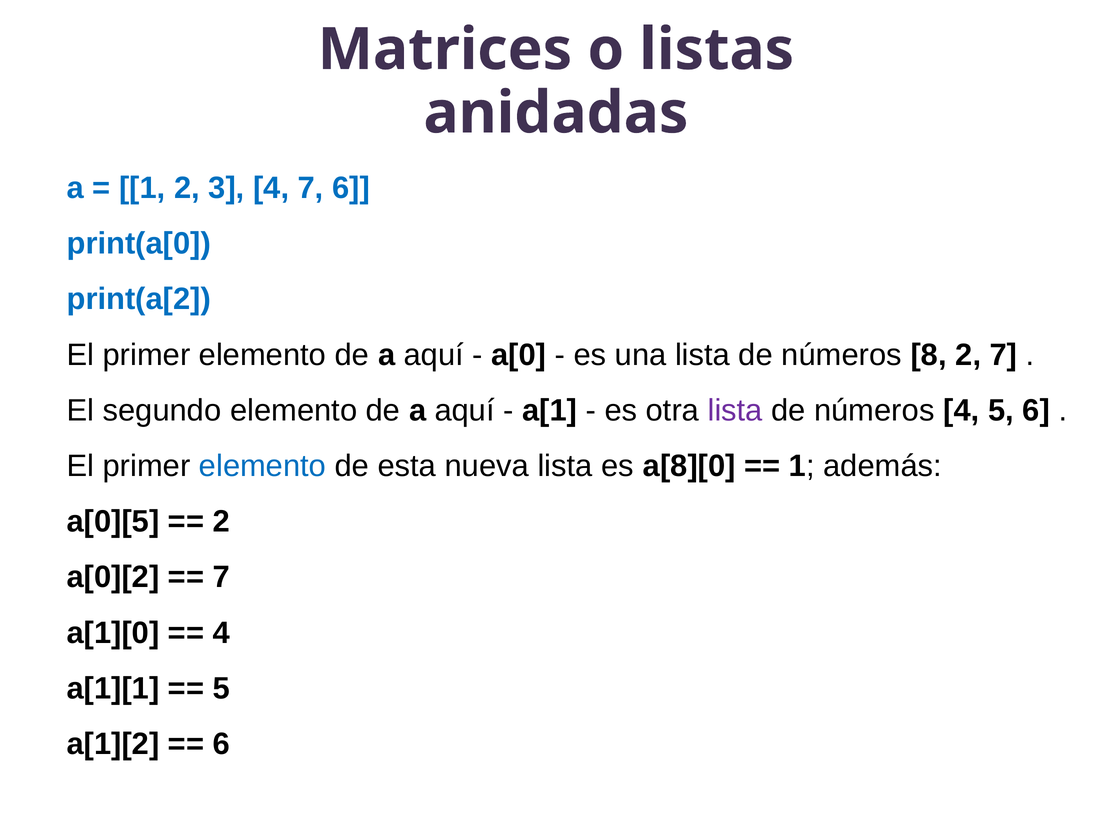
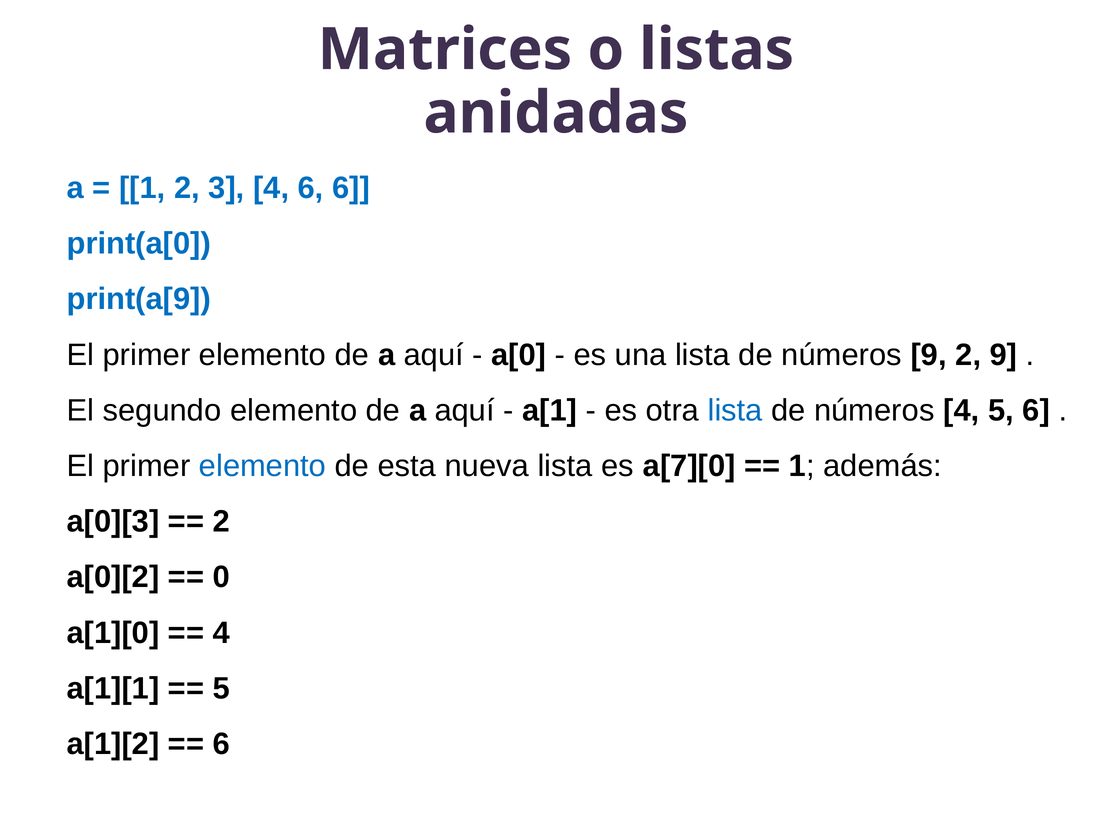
4 7: 7 -> 6 (311, 188)
print(a[2: print(a[2 -> print(a[9 (139, 299)
números 8: 8 -> 9 (929, 355)
2 7: 7 -> 9 (1003, 355)
lista colour: purple -> blue (735, 410)
a[8][0: a[8][0 -> a[7][0 (689, 466)
a[0][5: a[0][5 -> a[0][3 (113, 522)
7: 7 -> 0 (221, 577)
